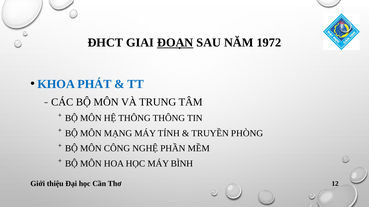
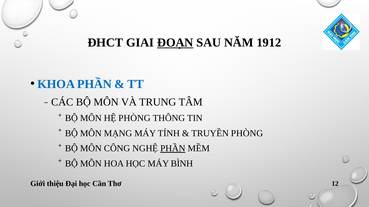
1972: 1972 -> 1912 (269, 43)
KHOA PHÁT: PHÁT -> PHẦN (94, 84)
HỆ THÔNG: THÔNG -> PHÒNG (134, 118)
PHẦN underline: none -> present (173, 149)
